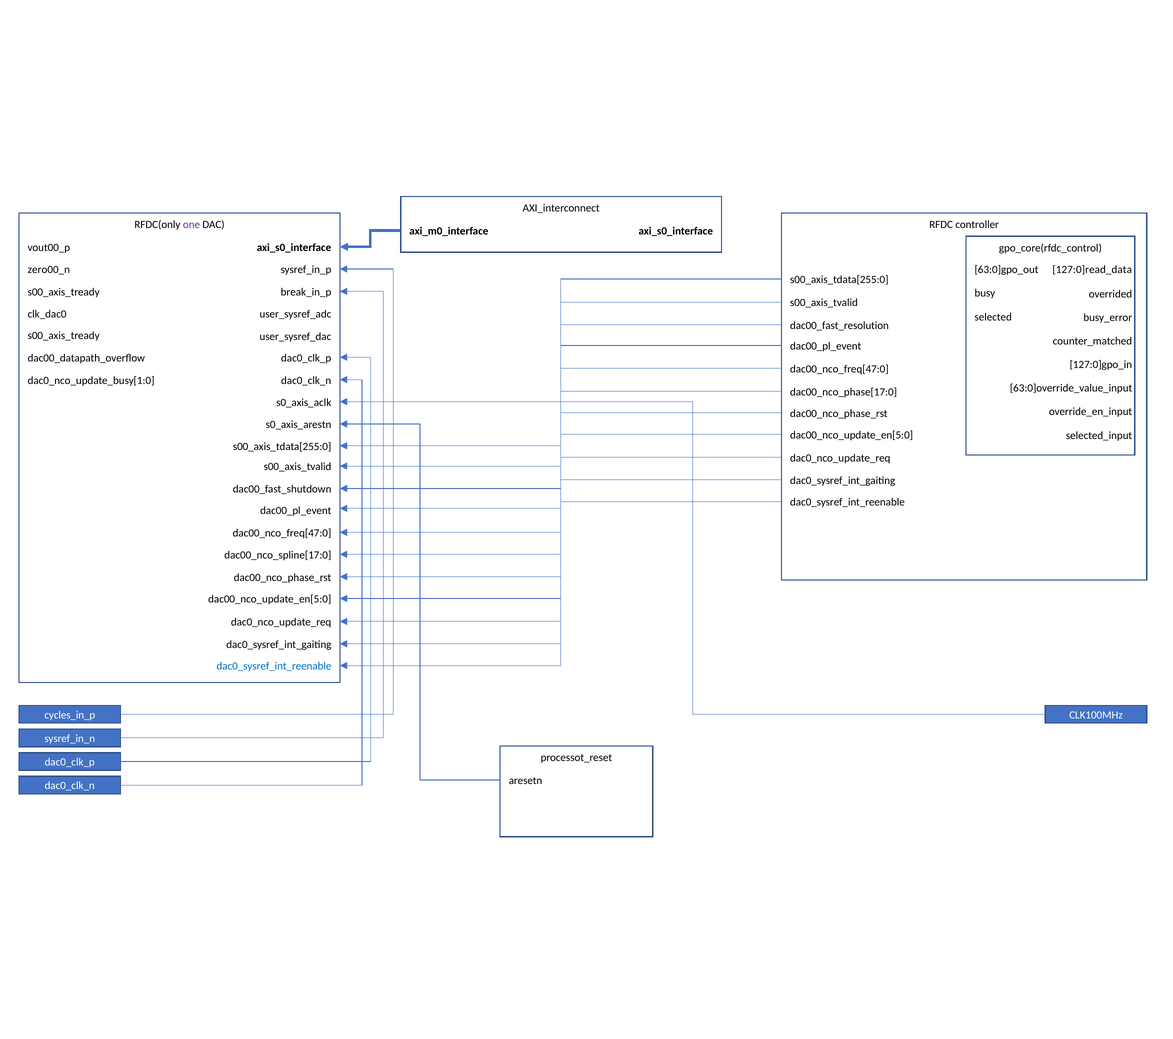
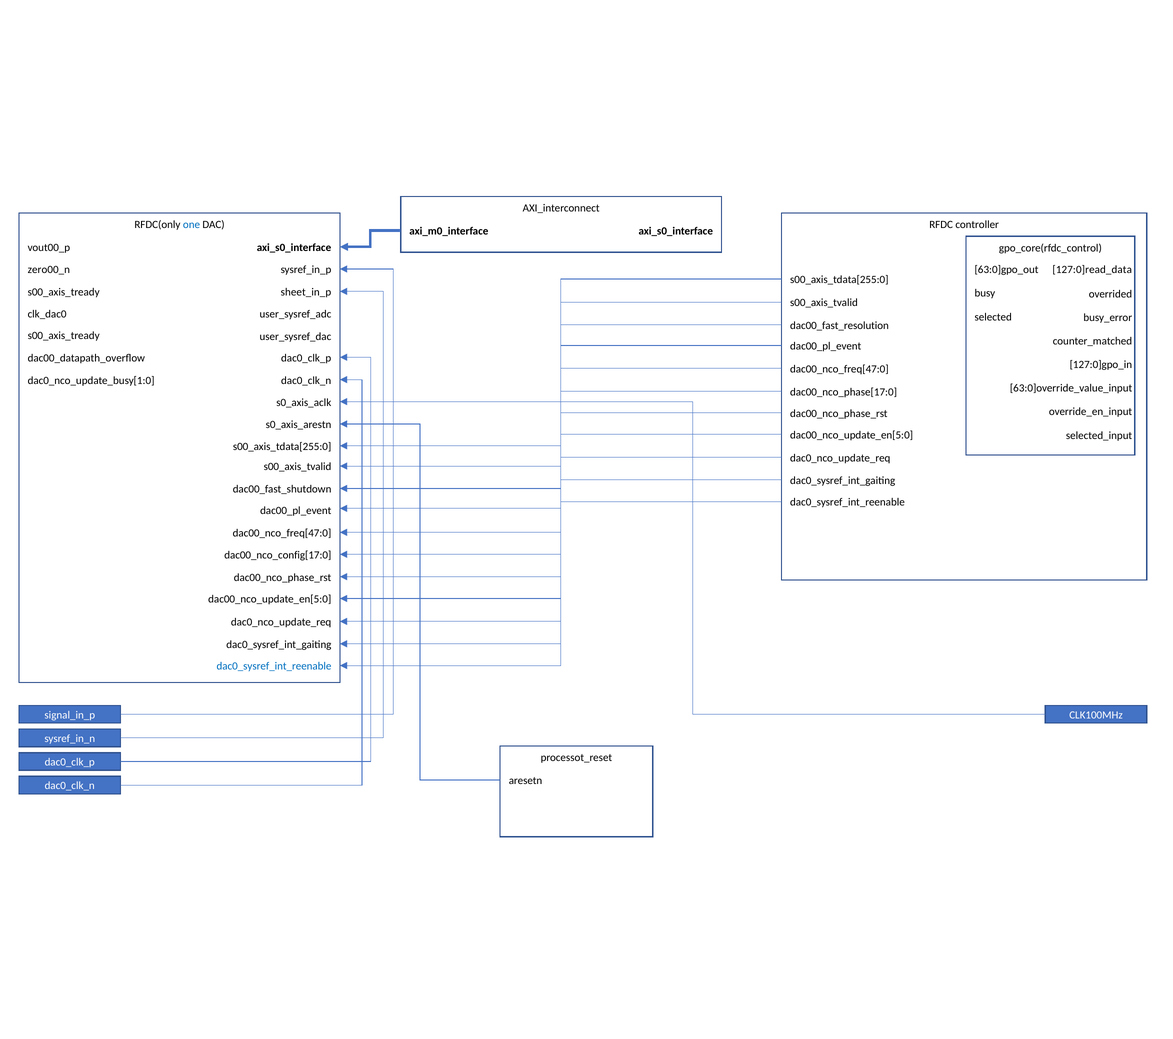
one colour: purple -> blue (191, 225)
break_in_p: break_in_p -> sheet_in_p (306, 292)
dac00_nco_spline[17:0: dac00_nco_spline[17:0 -> dac00_nco_config[17:0 (278, 555)
cycles_in_p: cycles_in_p -> signal_in_p (70, 715)
